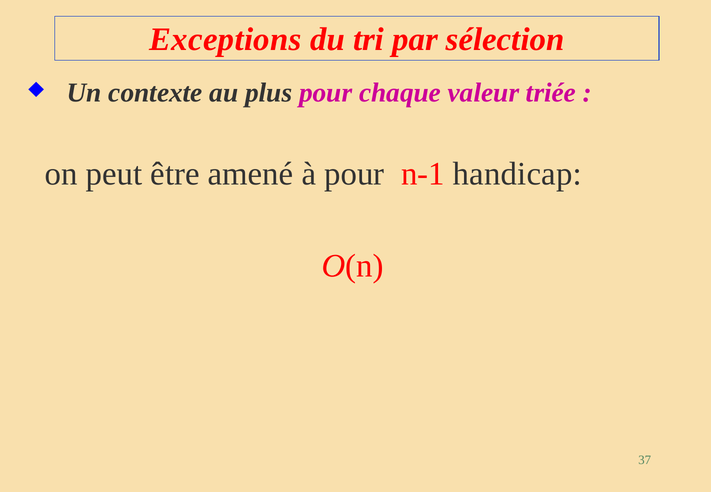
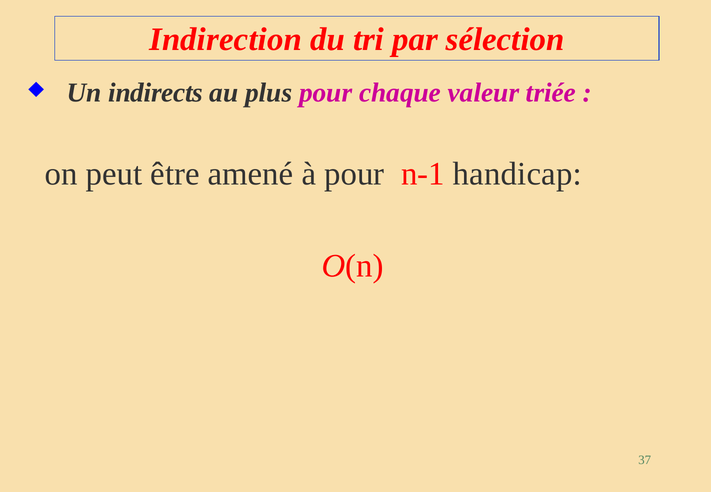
Exceptions: Exceptions -> Indirection (225, 39)
contexte: contexte -> indirects (156, 93)
